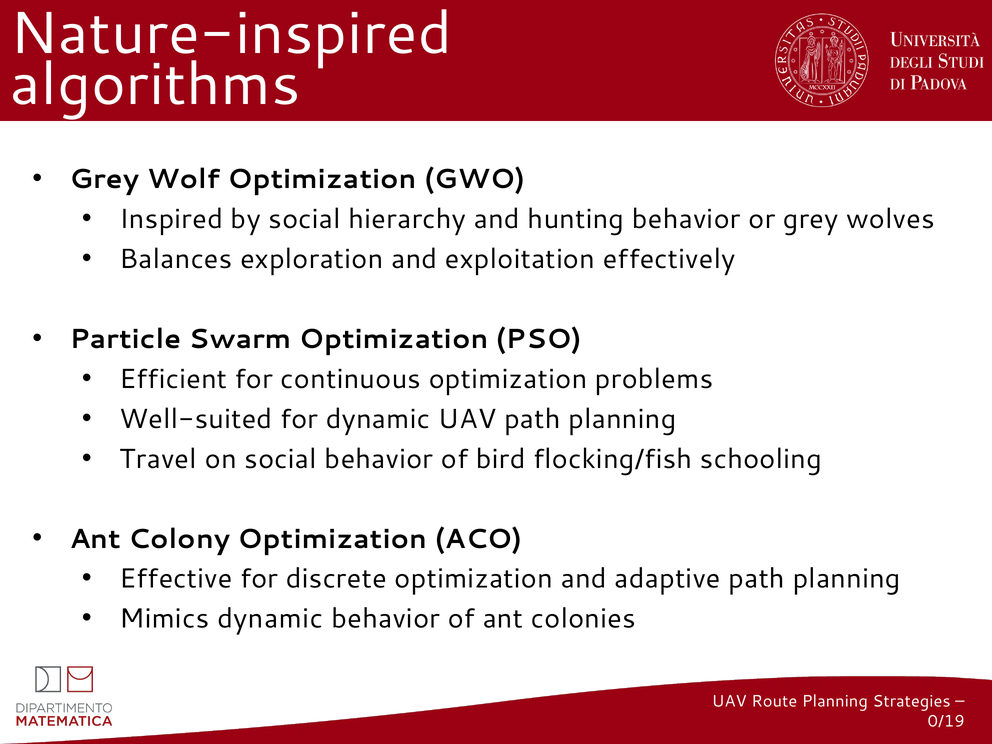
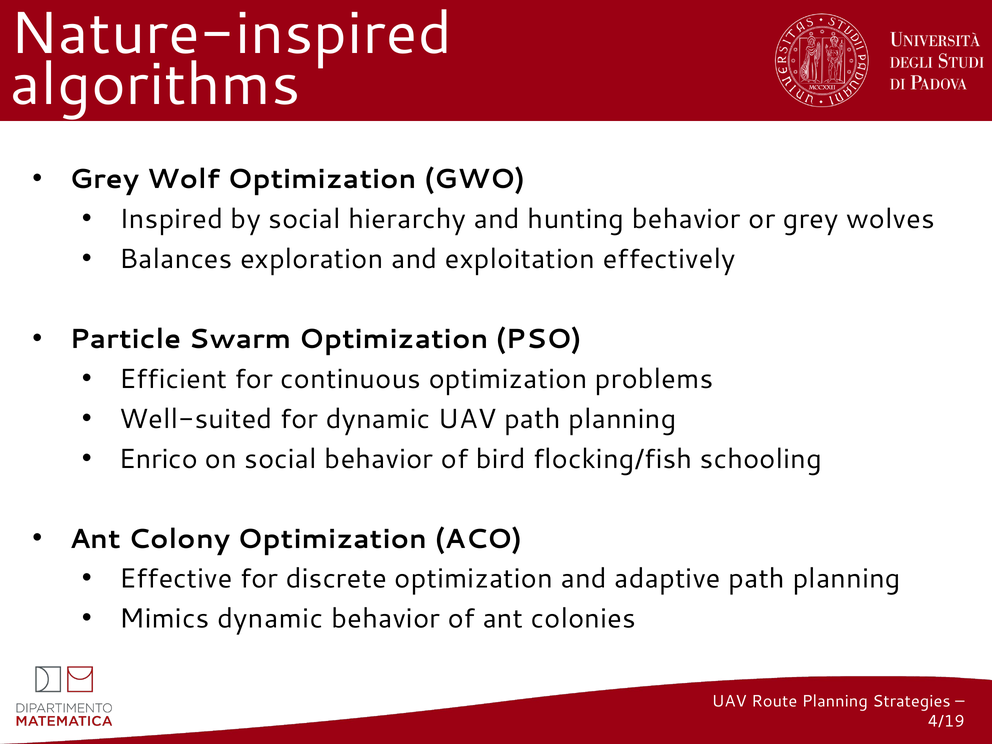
Travel: Travel -> Enrico (158, 459)
0/19: 0/19 -> 4/19 (946, 721)
